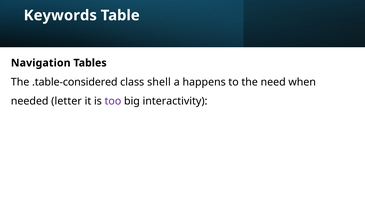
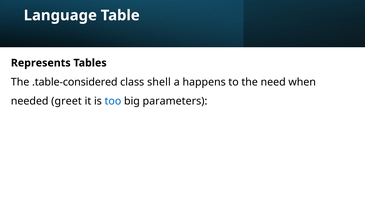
Keywords: Keywords -> Language (60, 15)
Navigation: Navigation -> Represents (41, 63)
letter: letter -> greet (67, 101)
too colour: purple -> blue (113, 101)
interactivity: interactivity -> parameters (175, 101)
